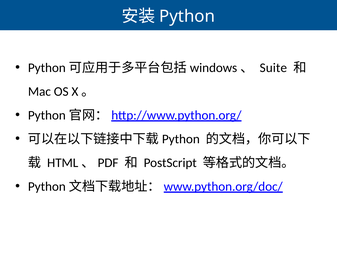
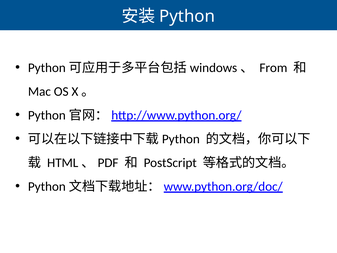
Suite: Suite -> From (273, 68)
